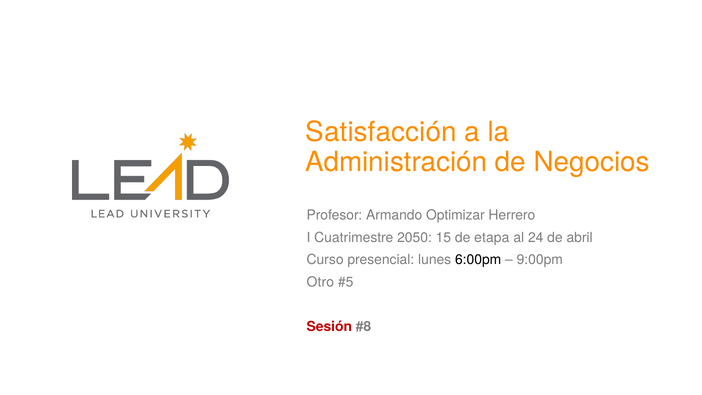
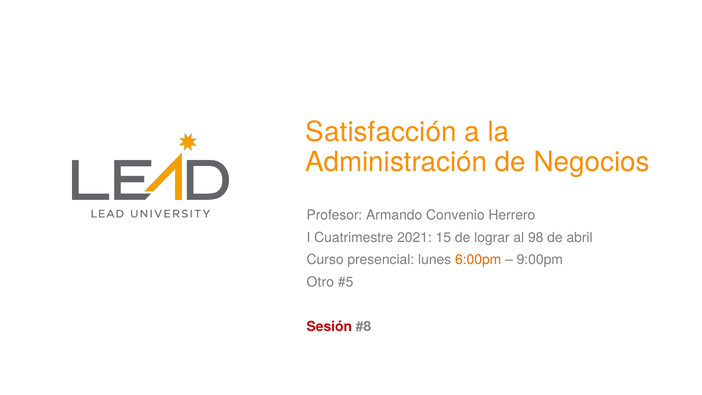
Optimizar: Optimizar -> Convenio (455, 215)
2050: 2050 -> 2021 (415, 238)
etapa: etapa -> lograr (492, 238)
24: 24 -> 98 (536, 238)
6:00pm colour: black -> orange (478, 260)
